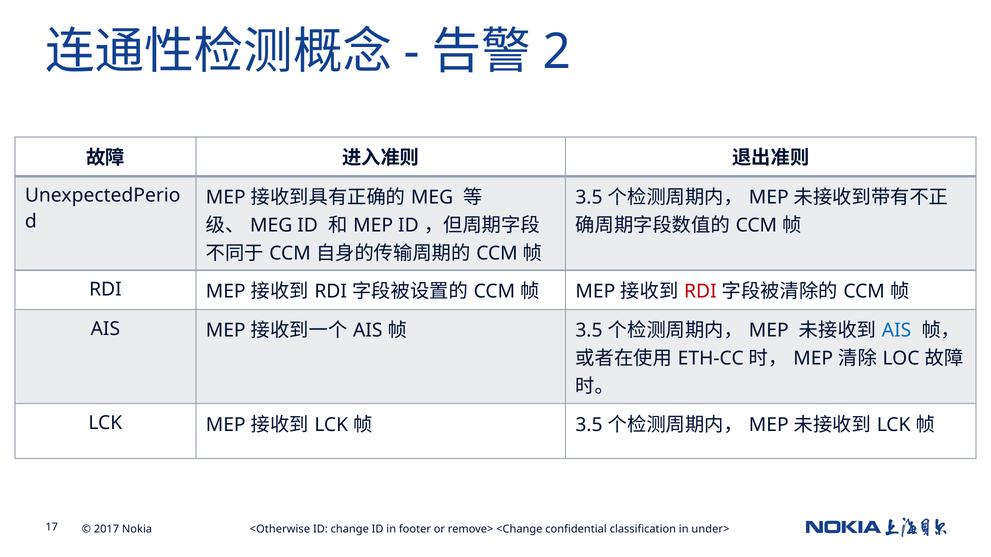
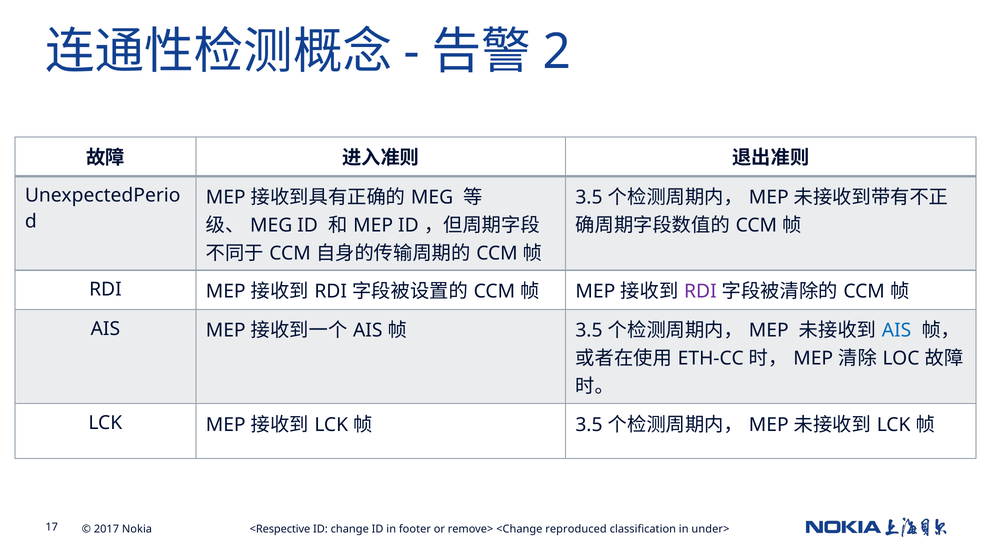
RDI colour: red -> purple (700, 292)
<Otherwise: <Otherwise -> <Respective (280, 529)
confidential: confidential -> reproduced (576, 529)
